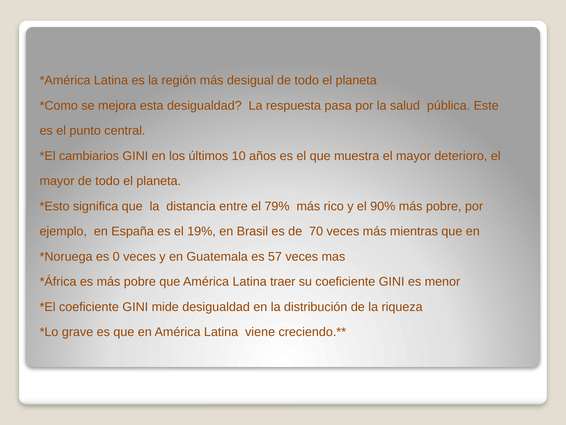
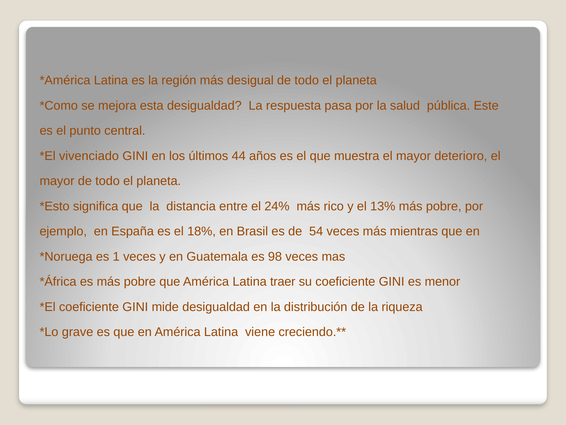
cambiarios: cambiarios -> vivenciado (89, 156)
10: 10 -> 44 (239, 156)
79%: 79% -> 24% (277, 206)
90%: 90% -> 13% (383, 206)
19%: 19% -> 18% (202, 231)
70: 70 -> 54 (316, 231)
0: 0 -> 1 (116, 256)
57: 57 -> 98 (275, 256)
